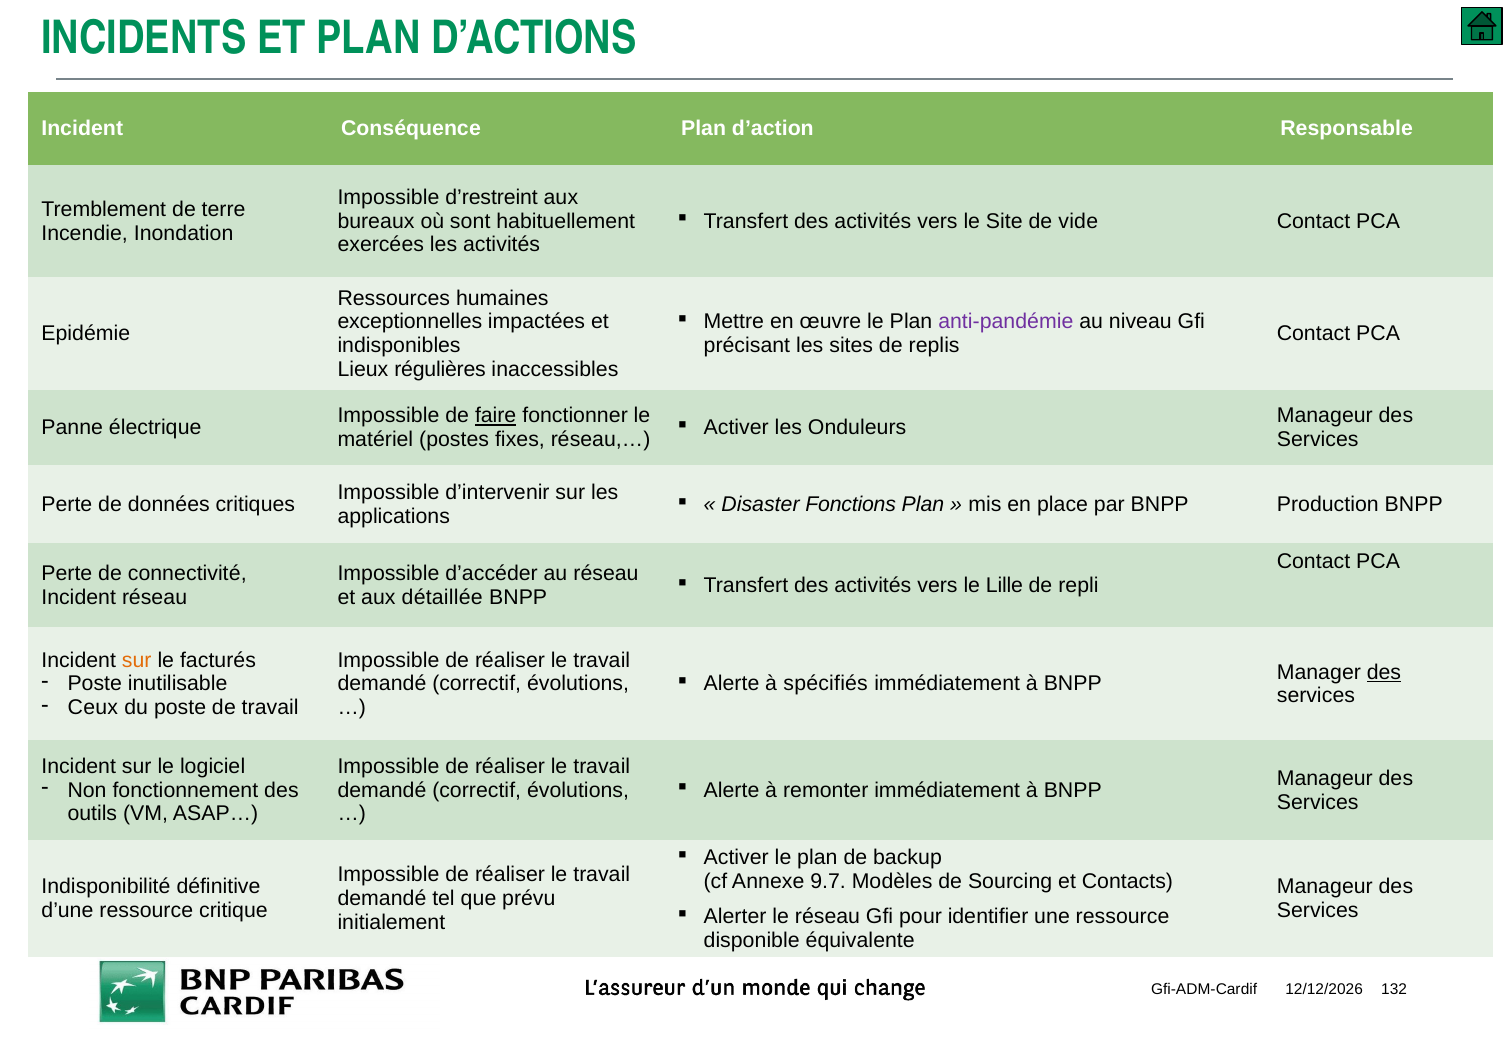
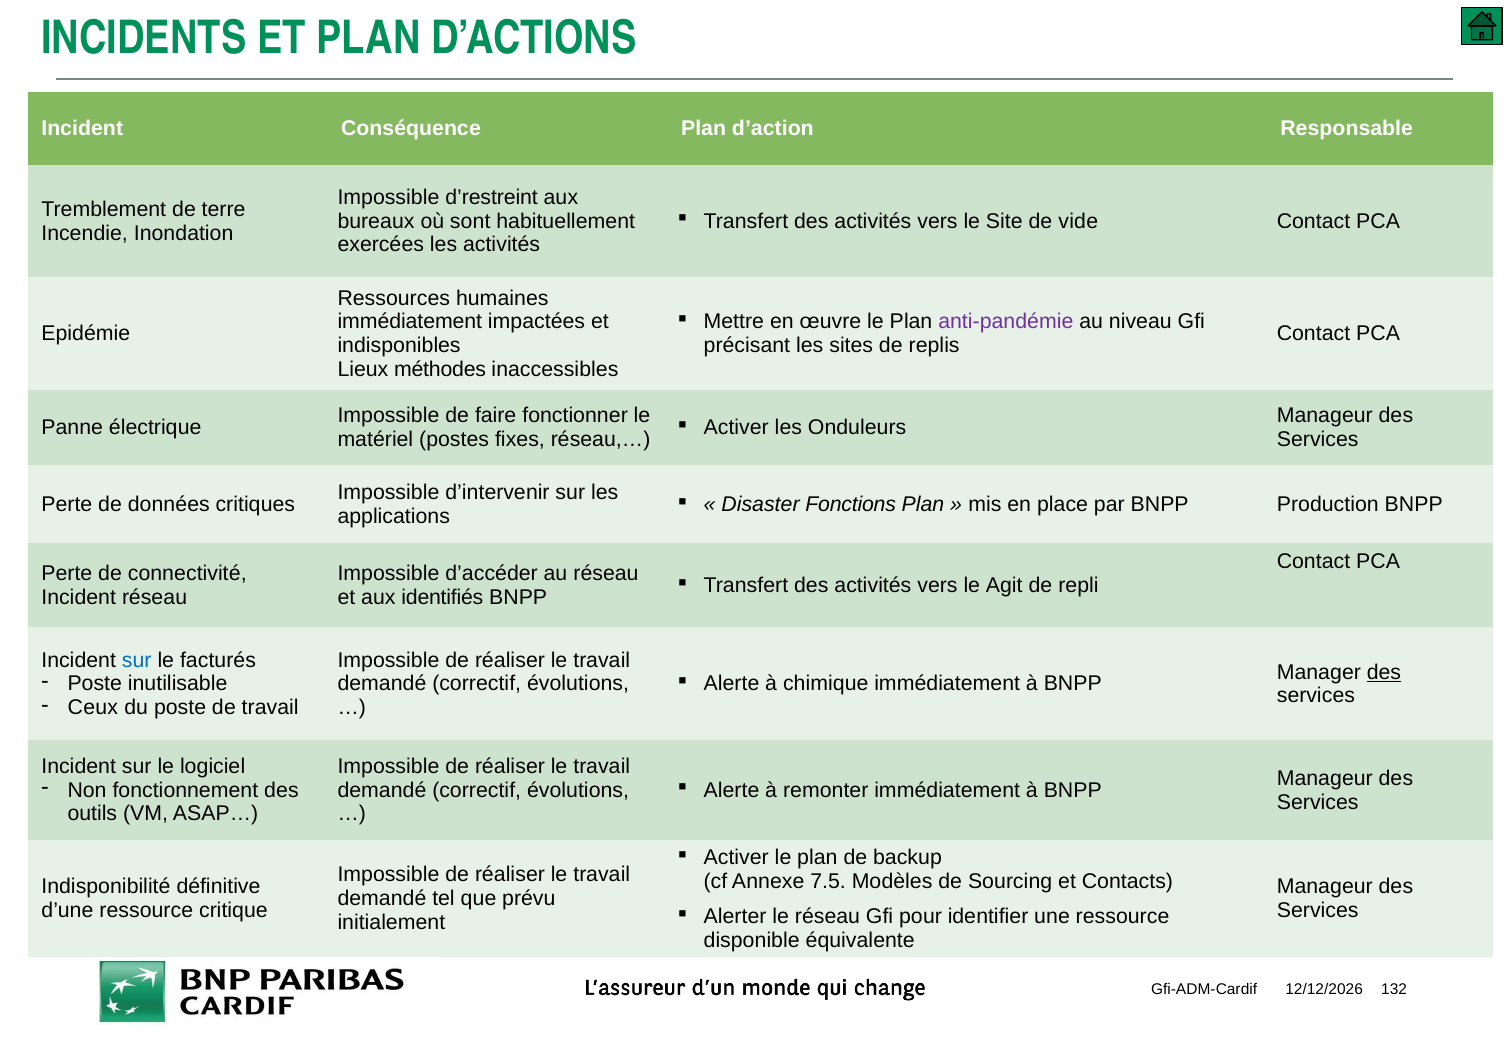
exceptionnelles: exceptionnelles -> immédiatement (410, 322)
régulières: régulières -> méthodes (440, 369)
faire underline: present -> none (496, 416)
Lille: Lille -> Agit (1004, 585)
détaillée: détaillée -> identifiés (442, 597)
sur colour: orange -> blue (137, 660)
spécifiés: spécifiés -> chimique (826, 684)
9.7: 9.7 -> 7.5 (828, 881)
